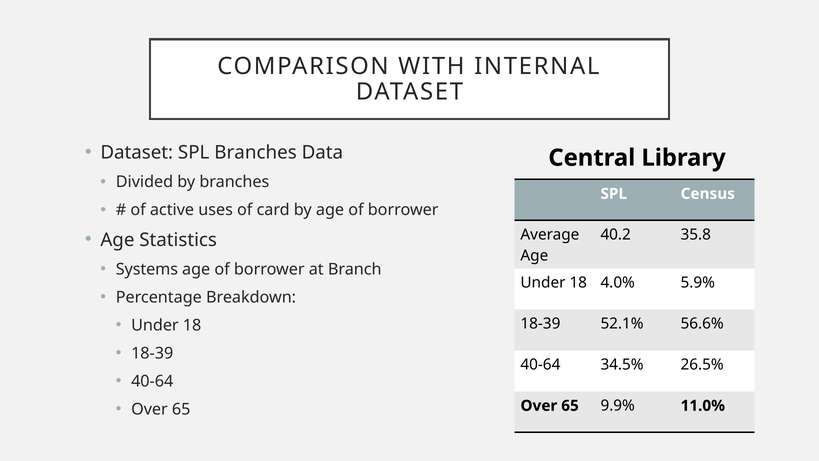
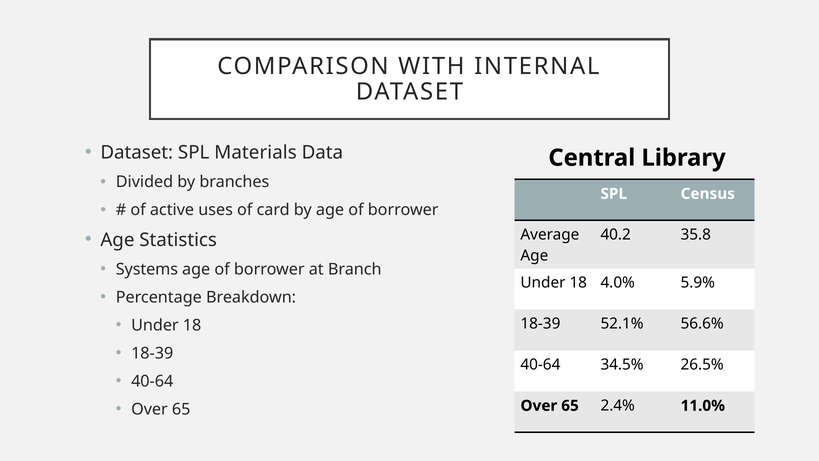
SPL Branches: Branches -> Materials (256, 153)
9.9%: 9.9% -> 2.4% (618, 405)
